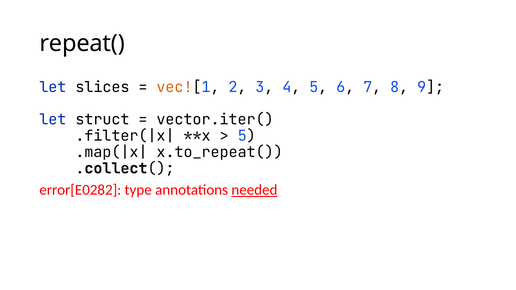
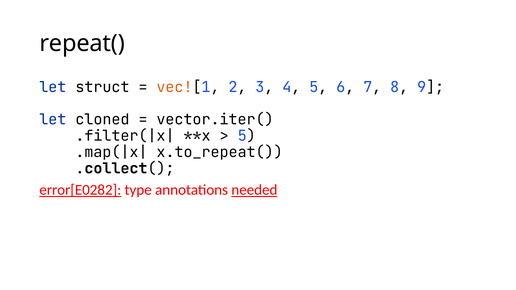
slices: slices -> struct (102, 87)
struct: struct -> cloned (102, 120)
error[E0282 underline: none -> present (80, 190)
